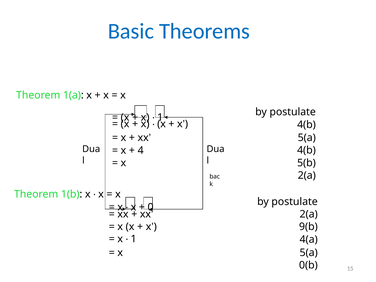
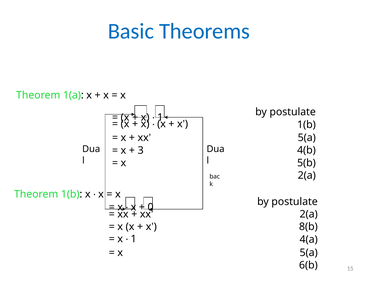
4(b: 4(b -> 1(b (306, 125)
4: 4 -> 3 (141, 150)
9(b: 9(b -> 8(b (308, 227)
0(b: 0(b -> 6(b (308, 265)
